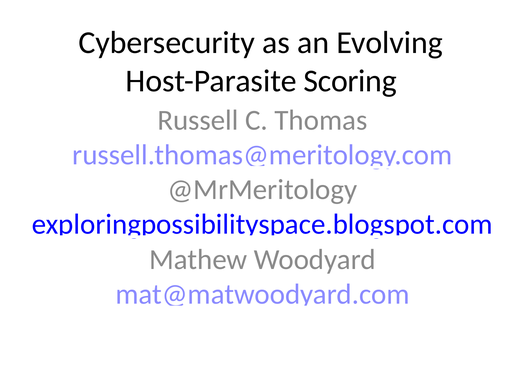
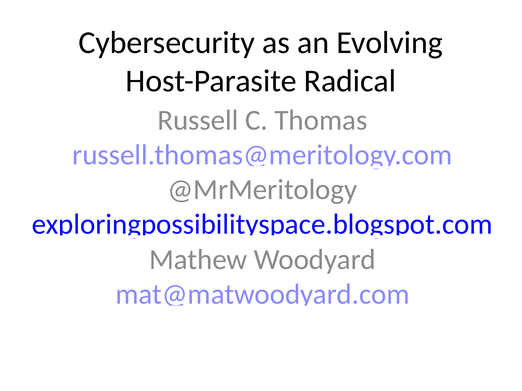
Scoring: Scoring -> Radical (350, 81)
